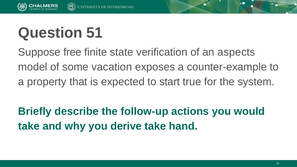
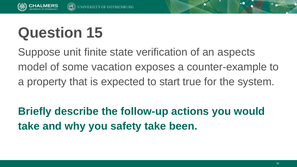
51: 51 -> 15 (95, 33)
free: free -> unit (72, 52)
derive: derive -> safety (126, 126)
hand: hand -> been (183, 126)
